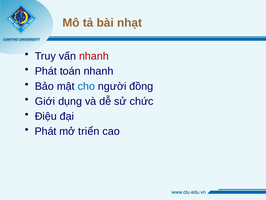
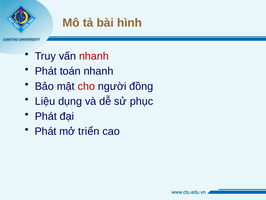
nhạt: nhạt -> hình (129, 23)
cho colour: blue -> red (86, 86)
Giới: Giới -> Liệu (45, 101)
chức: chức -> phục (142, 101)
Điệu: Điệu -> Phát (46, 116)
